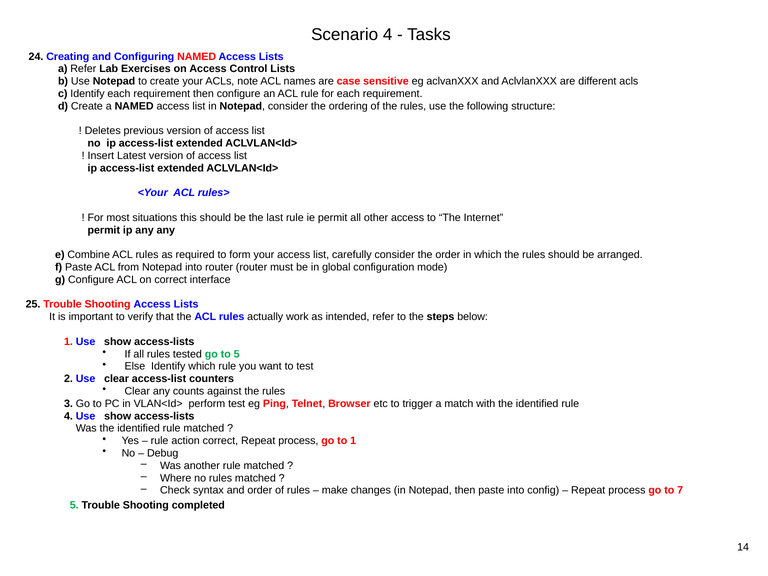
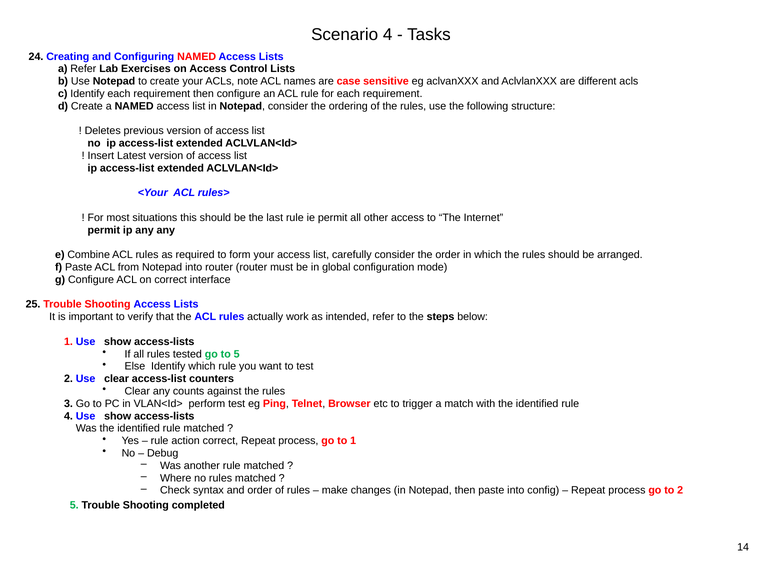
to 7: 7 -> 2 (680, 490)
